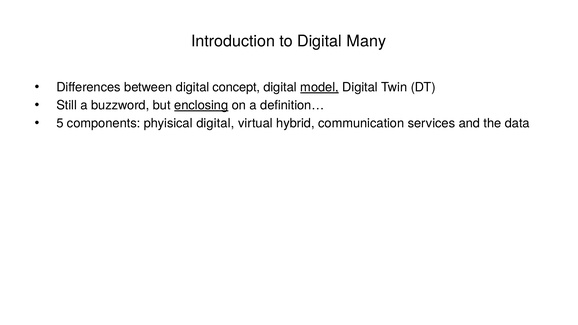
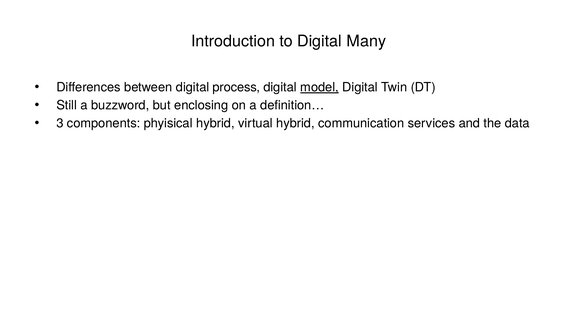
concept: concept -> process (236, 87)
enclosing underline: present -> none (201, 105)
5: 5 -> 3 (60, 123)
phyisical digital: digital -> hybrid (215, 123)
